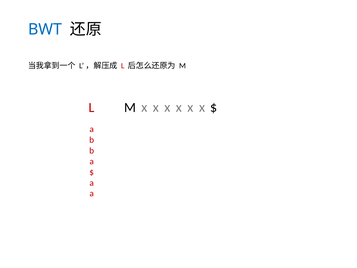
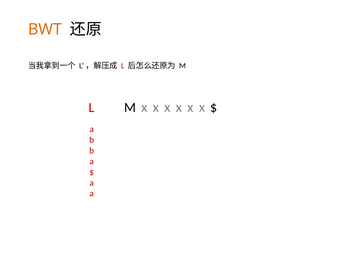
BWT colour: blue -> orange (45, 29)
